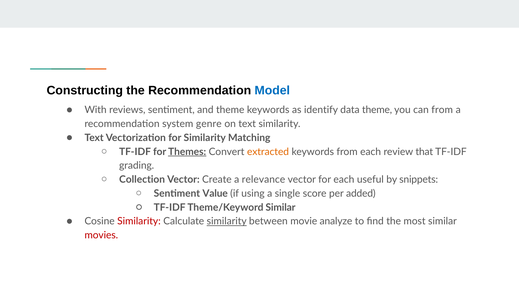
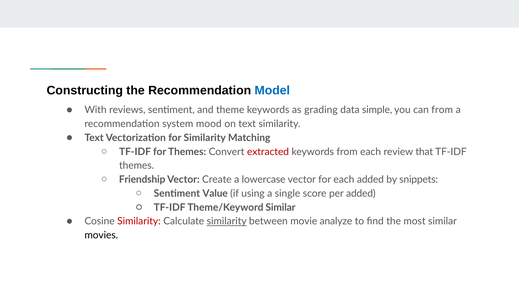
identify: identify -> grading (321, 110)
data theme: theme -> simple (377, 110)
genre: genre -> mood (209, 124)
Themes underline: present -> none (187, 152)
extracted colour: orange -> red (268, 152)
grading: grading -> themes (137, 166)
Collection: Collection -> Friendship (142, 179)
relevance: relevance -> lowercase (264, 179)
each useful: useful -> added (370, 179)
movies colour: red -> black (101, 235)
